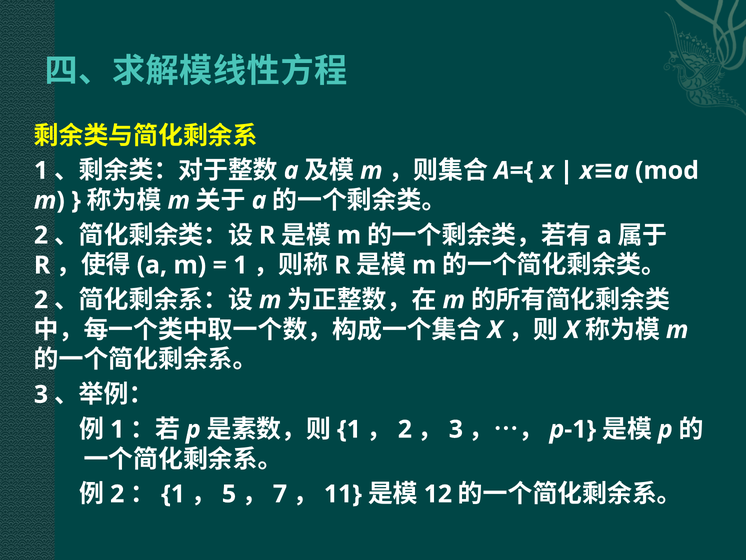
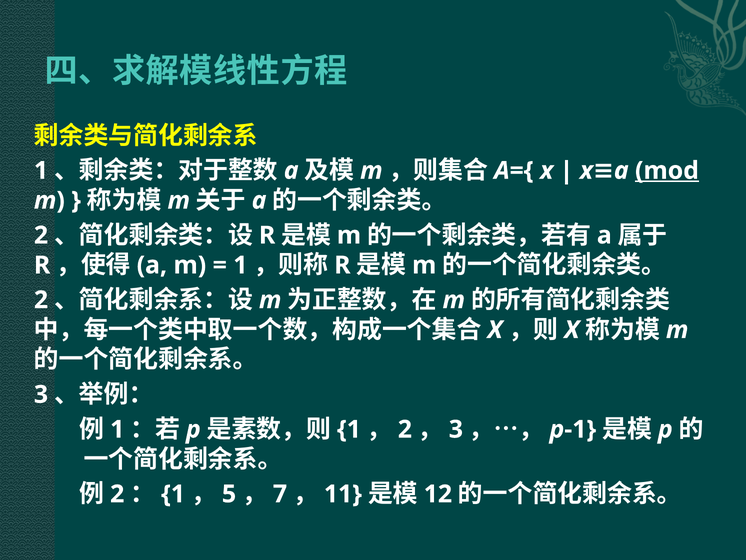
mod underline: none -> present (667, 170)
